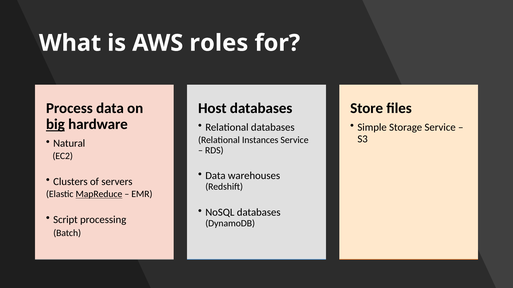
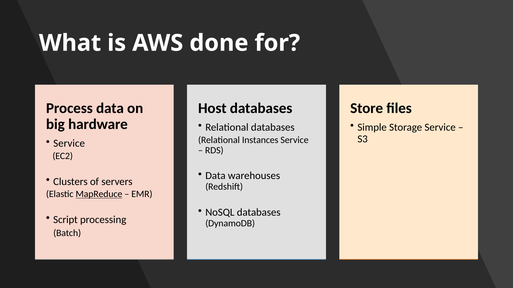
roles: roles -> done (219, 43)
big underline: present -> none (55, 125)
Natural: Natural -> Service (69, 144)
